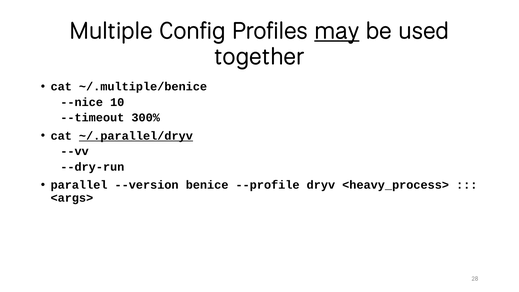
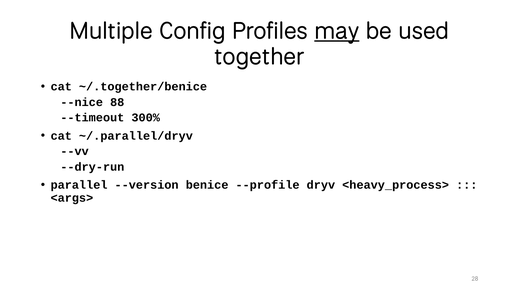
~/.multiple/benice: ~/.multiple/benice -> ~/.together/benice (143, 87)
10: 10 -> 88 (117, 102)
~/.parallel/dryv underline: present -> none (136, 136)
